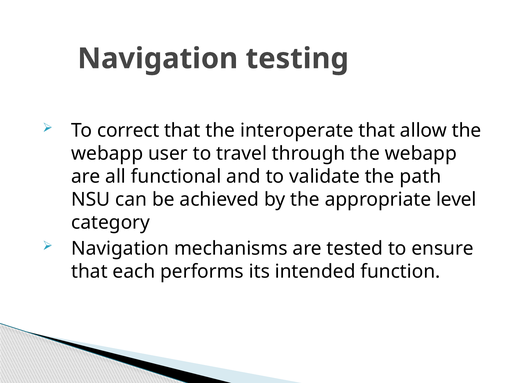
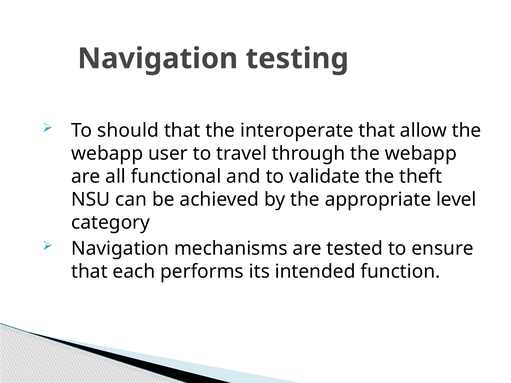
correct: correct -> should (128, 131)
path: path -> theft (421, 177)
